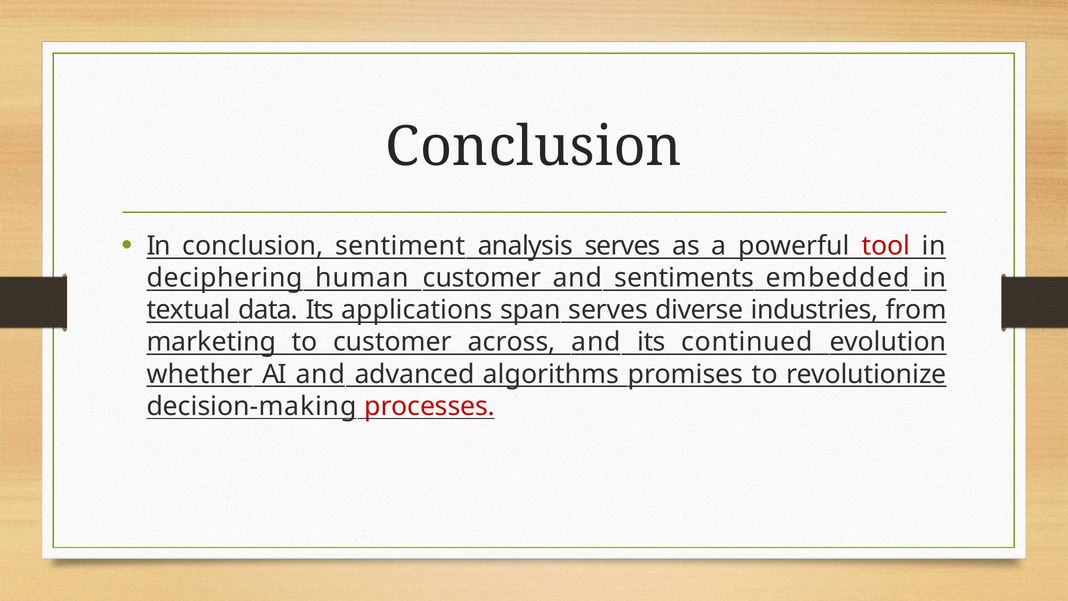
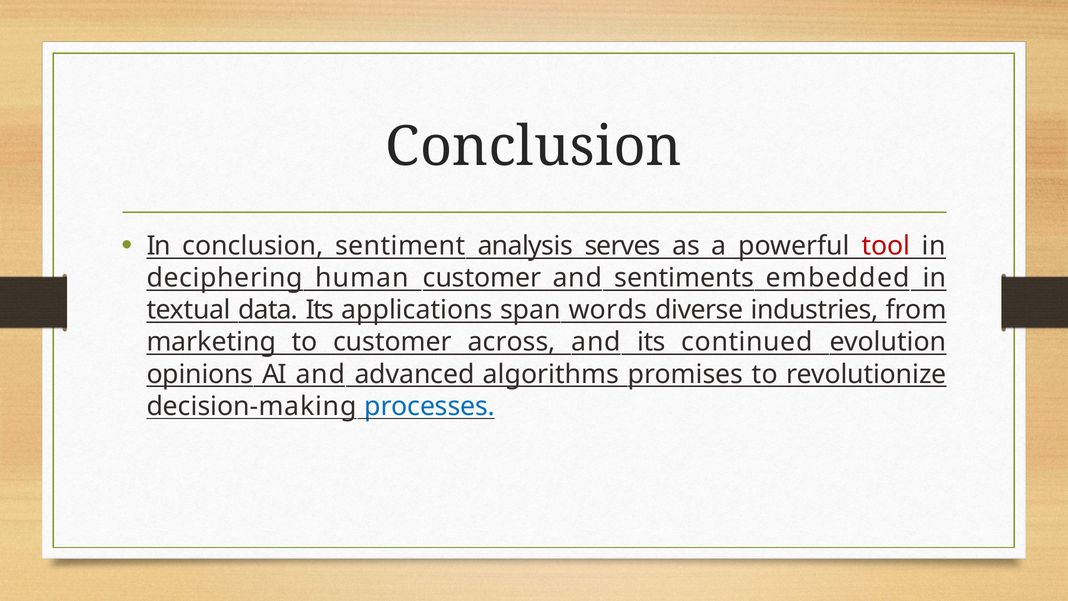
span serves: serves -> words (608, 310)
whether: whether -> opinions (200, 374)
processes colour: red -> blue (430, 406)
